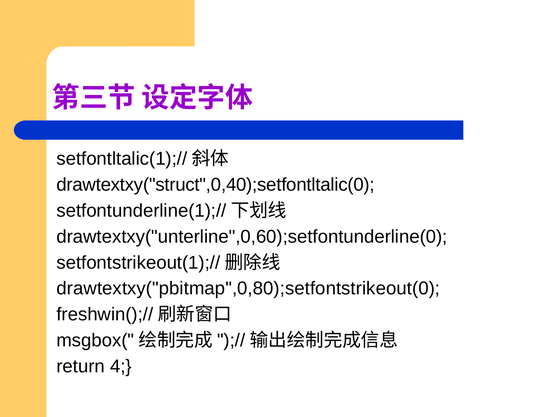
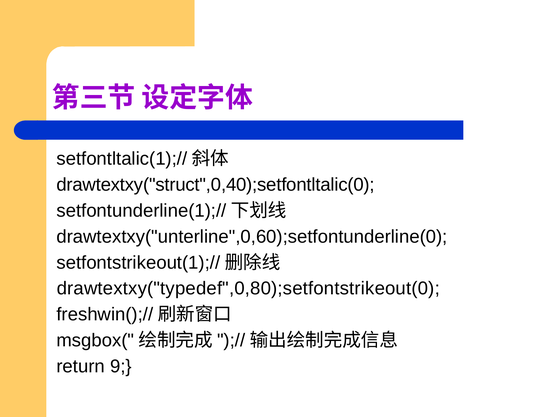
drawtextxy("pbitmap",0,80);setfontstrikeout(0: drawtextxy("pbitmap",0,80);setfontstrikeout(0 -> drawtextxy("typedef",0,80);setfontstrikeout(0 (248, 289)
4: 4 -> 9 (121, 366)
